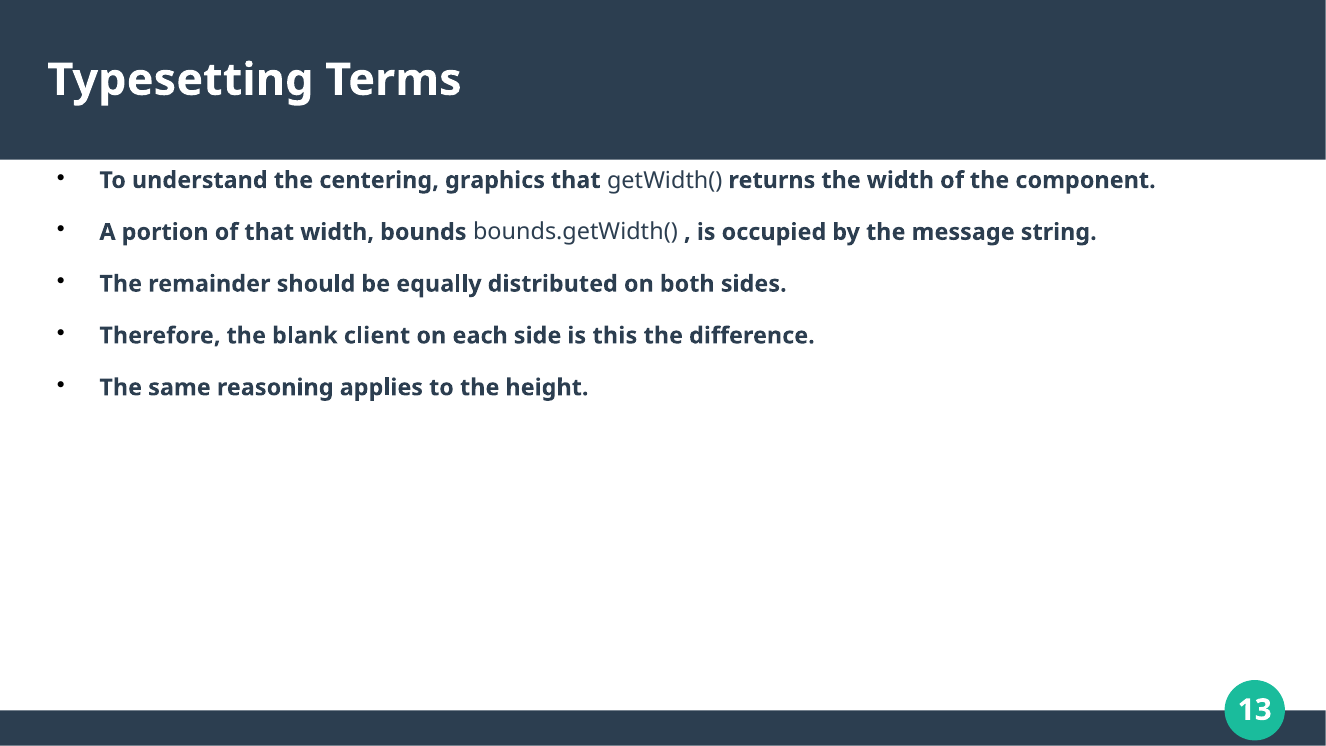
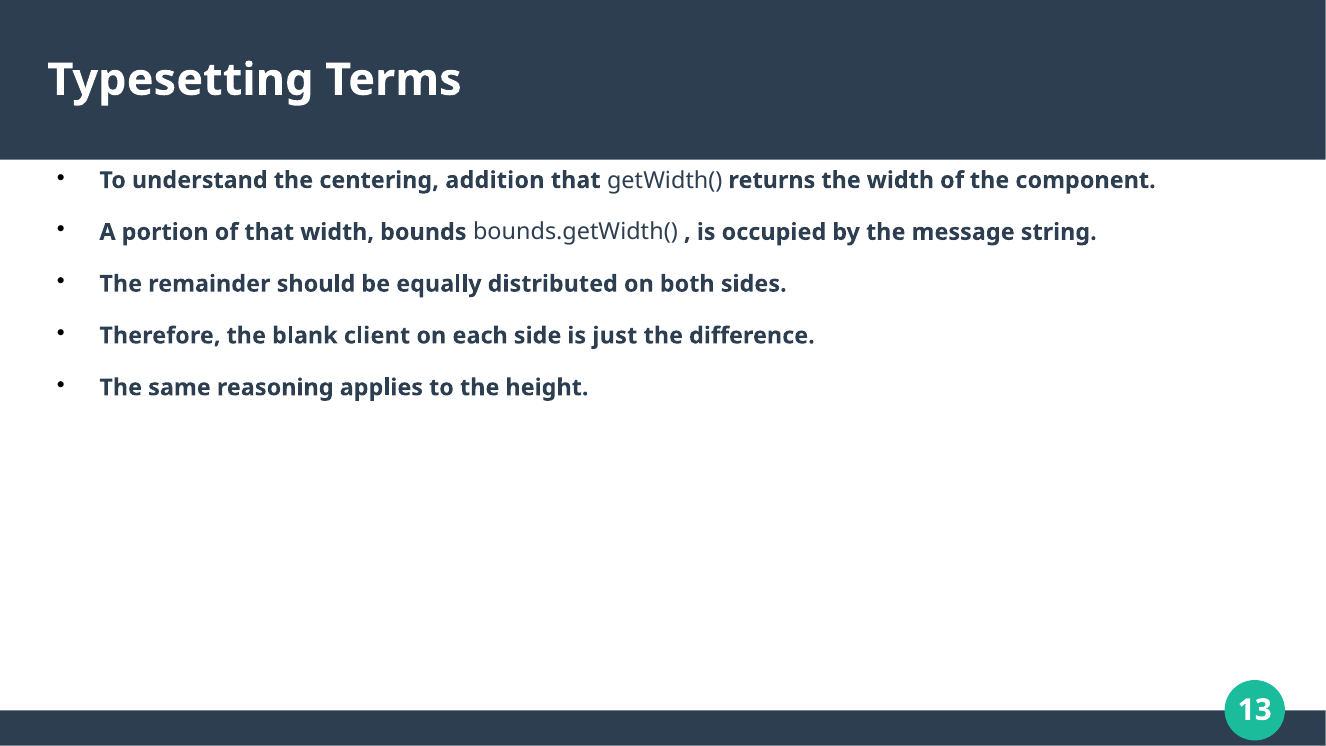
graphics: graphics -> addition (495, 180)
this: this -> just (615, 336)
